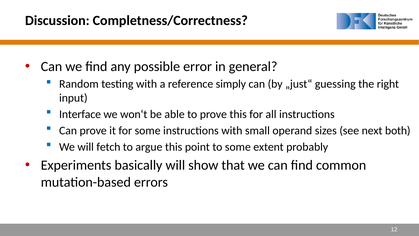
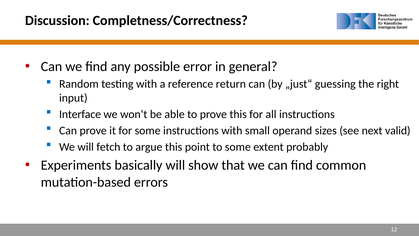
simply: simply -> return (231, 84)
both: both -> valid (398, 131)
